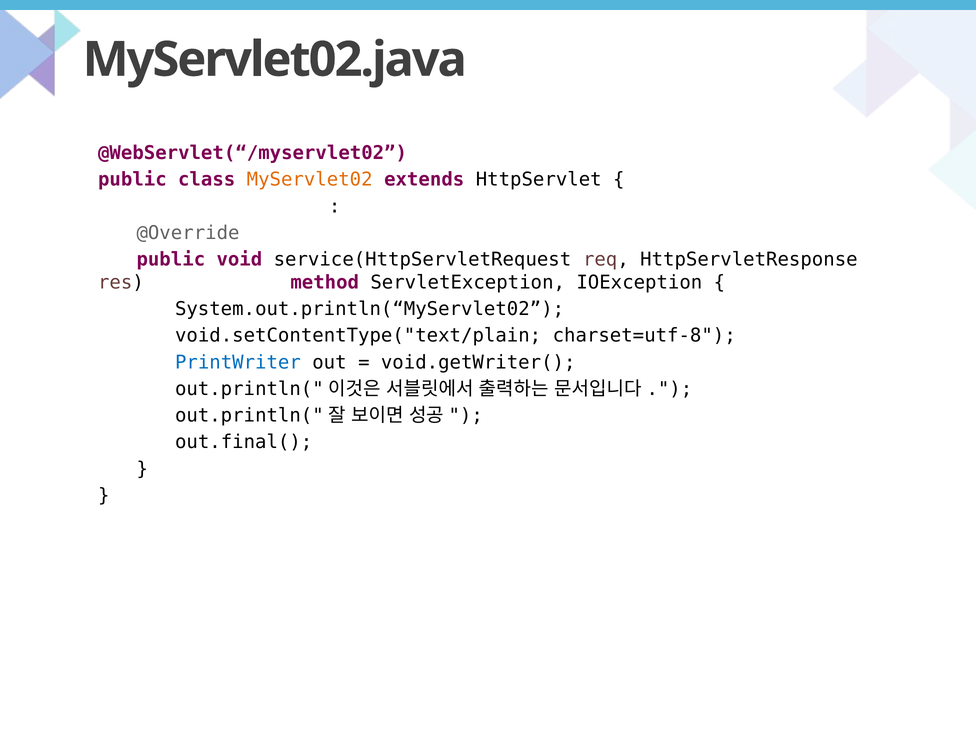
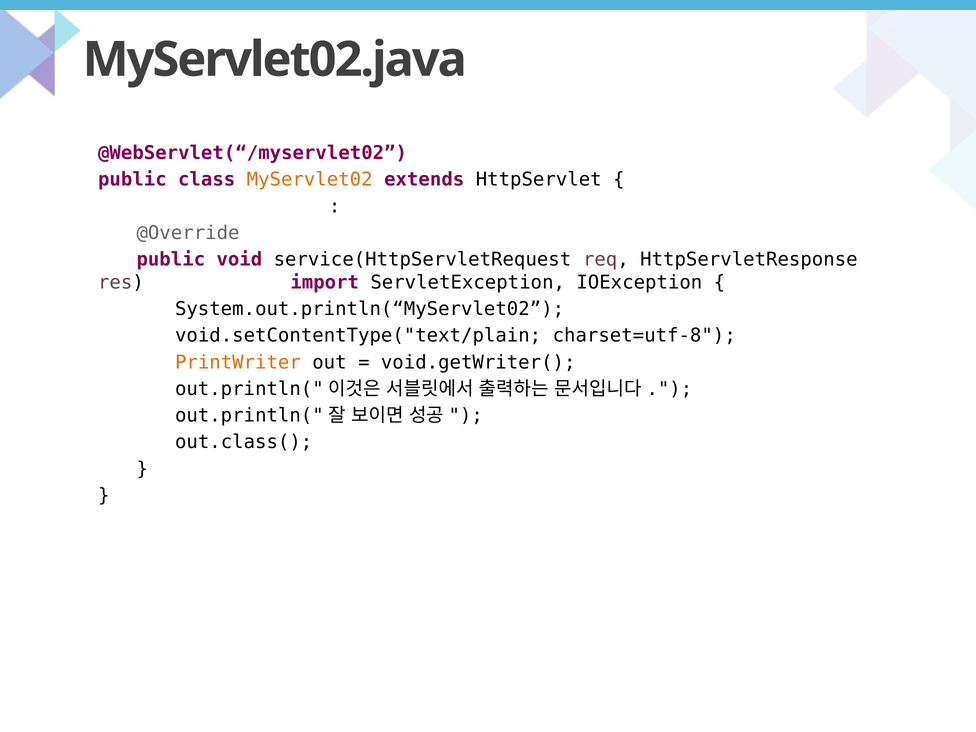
method: method -> import (325, 282)
PrintWriter colour: blue -> orange (238, 362)
out.final(: out.final( -> out.class( (244, 442)
